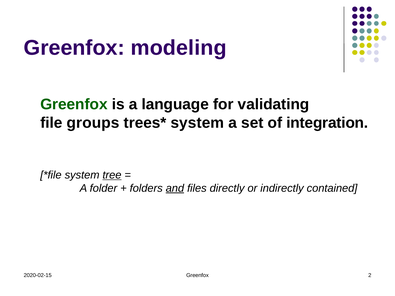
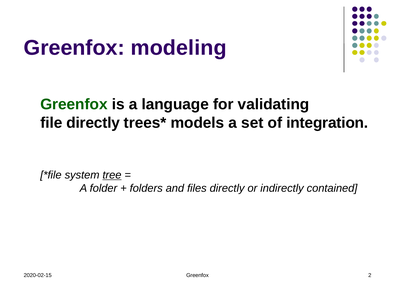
file groups: groups -> directly (93, 123)
system: system -> models (197, 123)
and underline: present -> none (175, 188)
